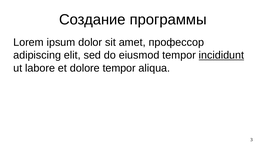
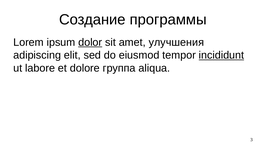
dolor underline: none -> present (90, 42)
профессор: профессор -> улучшения (176, 42)
dolore tempor: tempor -> группа (119, 68)
